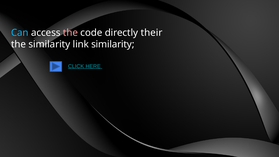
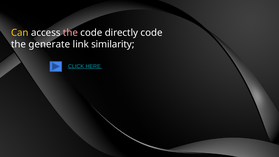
Can colour: light blue -> yellow (20, 33)
directly their: their -> code (152, 33)
the similarity: similarity -> generate (49, 44)
